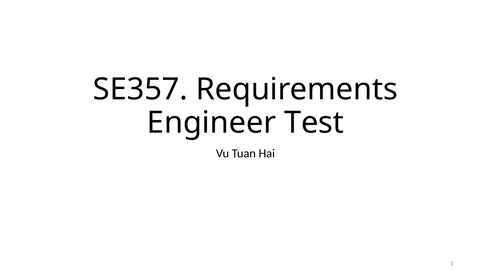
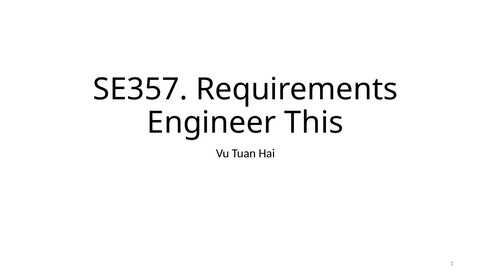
Test: Test -> This (314, 123)
